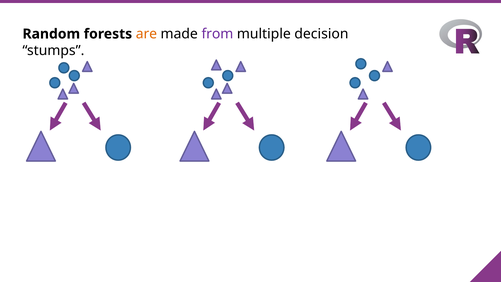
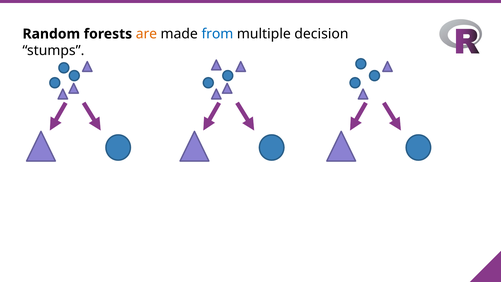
from colour: purple -> blue (217, 34)
